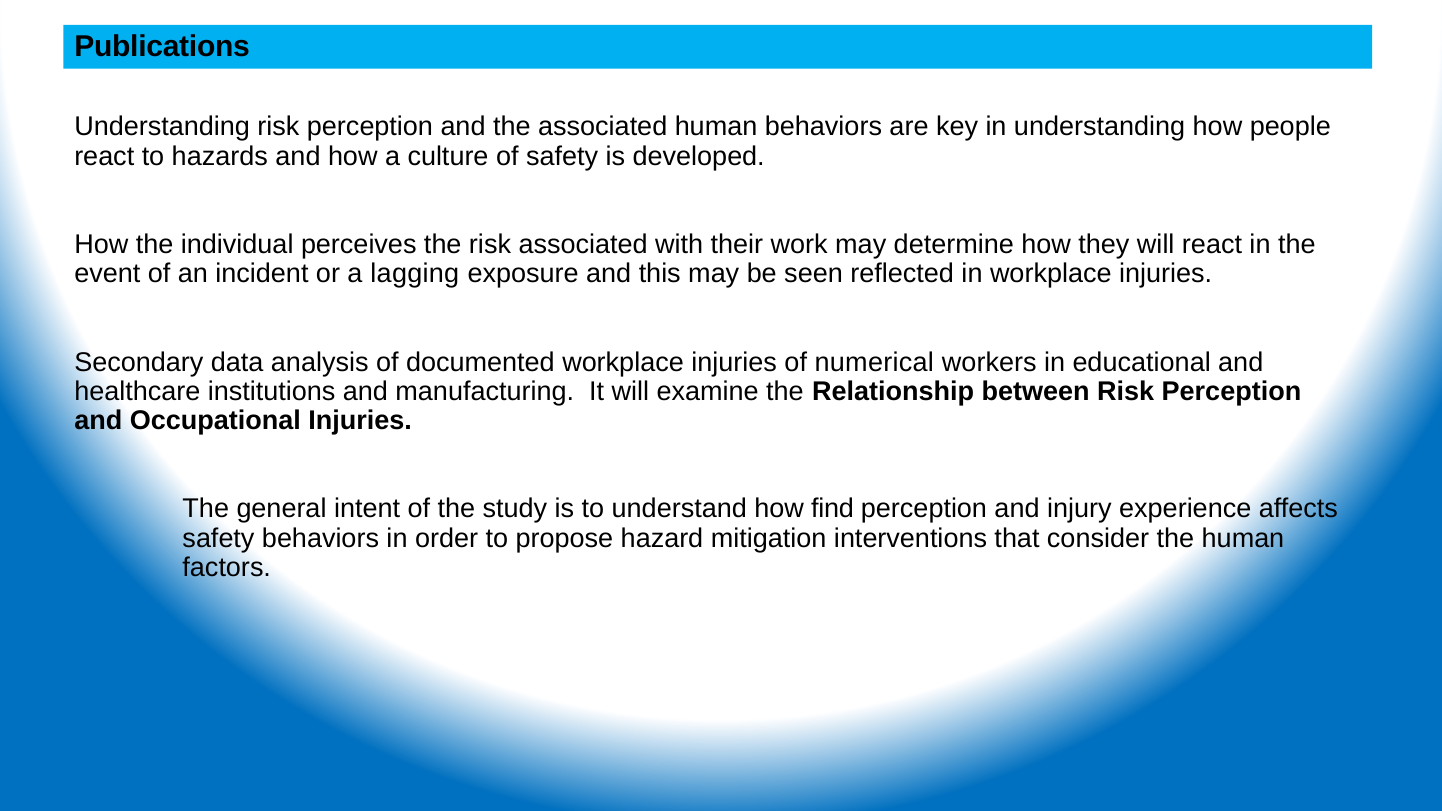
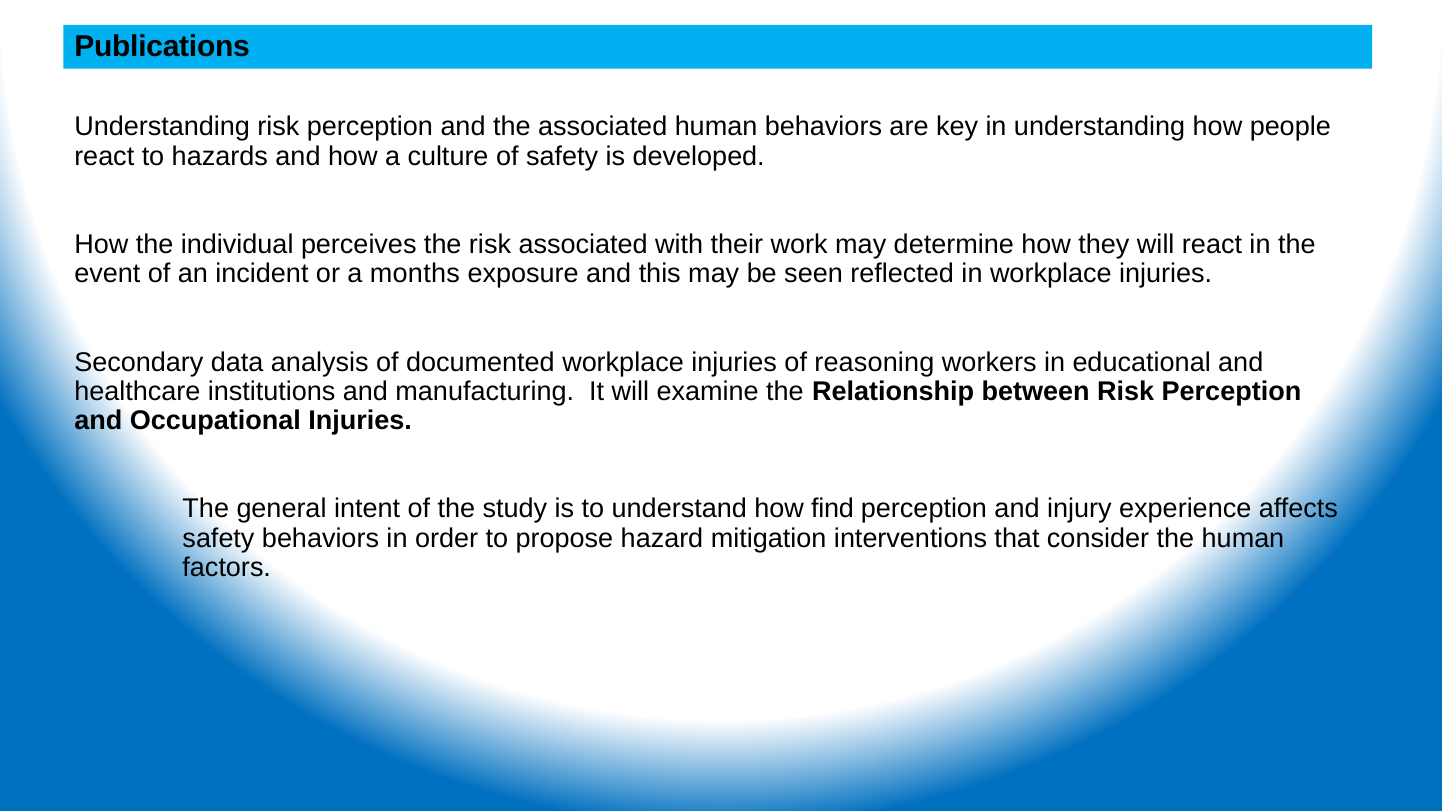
lagging: lagging -> months (415, 274)
numerical: numerical -> reasoning (874, 362)
